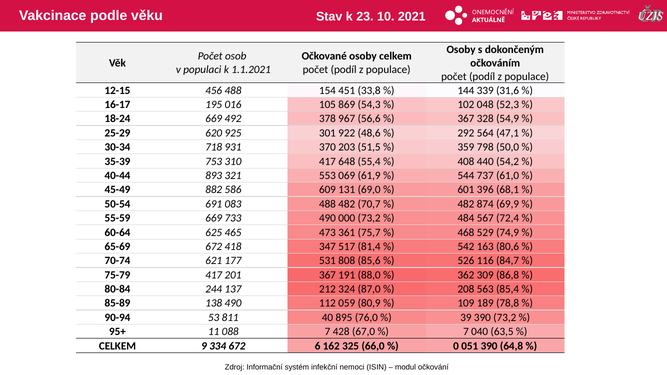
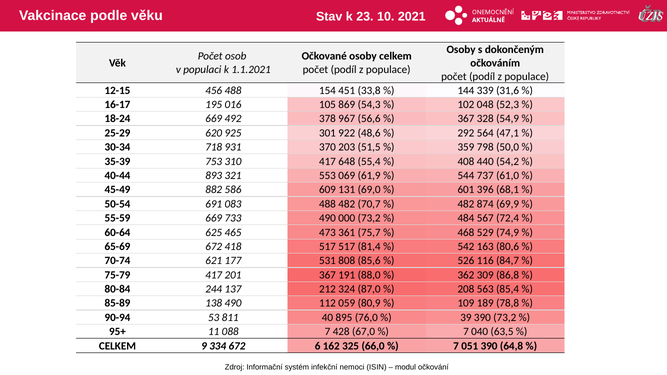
418 347: 347 -> 517 (327, 247)
0: 0 -> 7 (456, 346)
